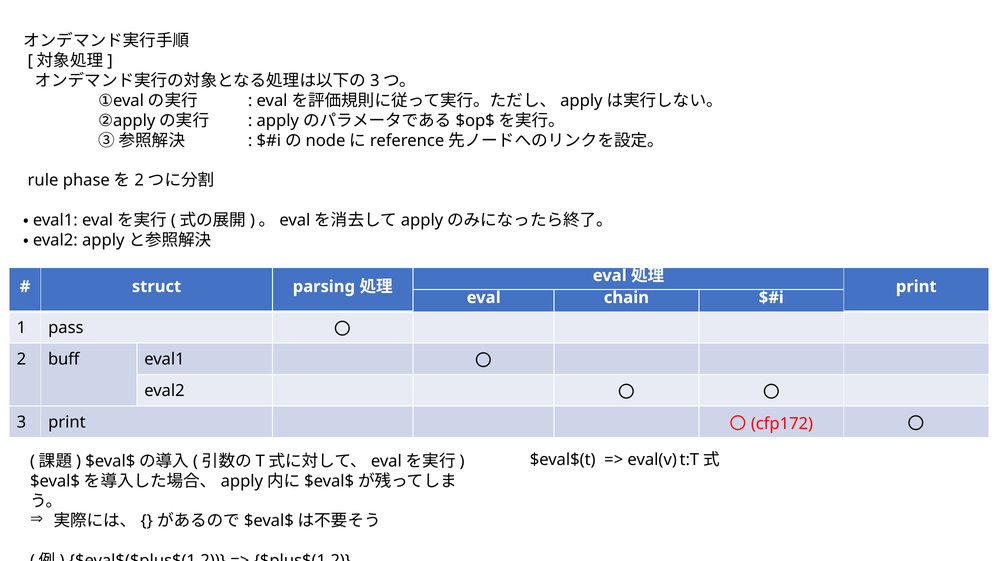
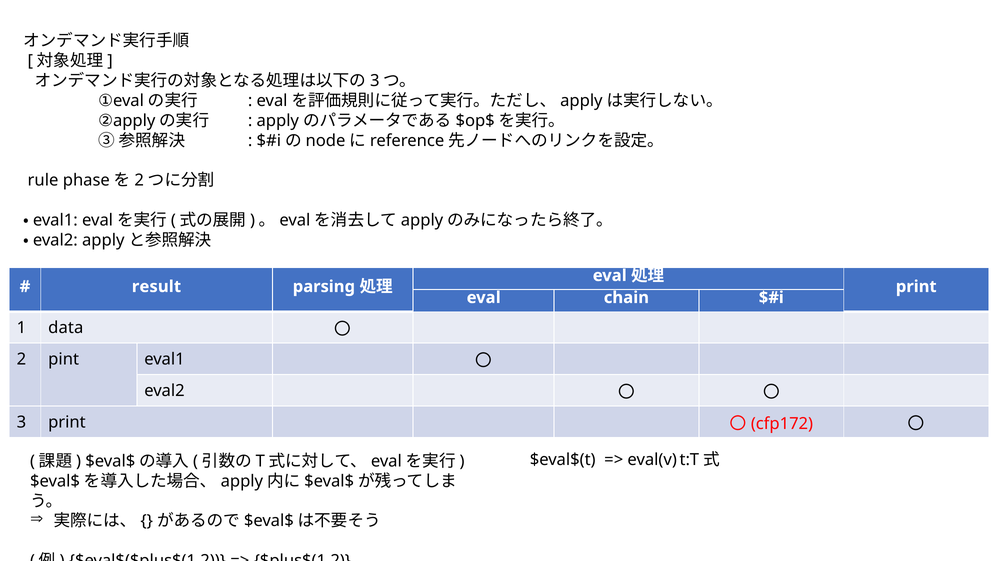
struct: struct -> result (156, 287)
pass: pass -> data (66, 328)
buff: buff -> pint (64, 359)
